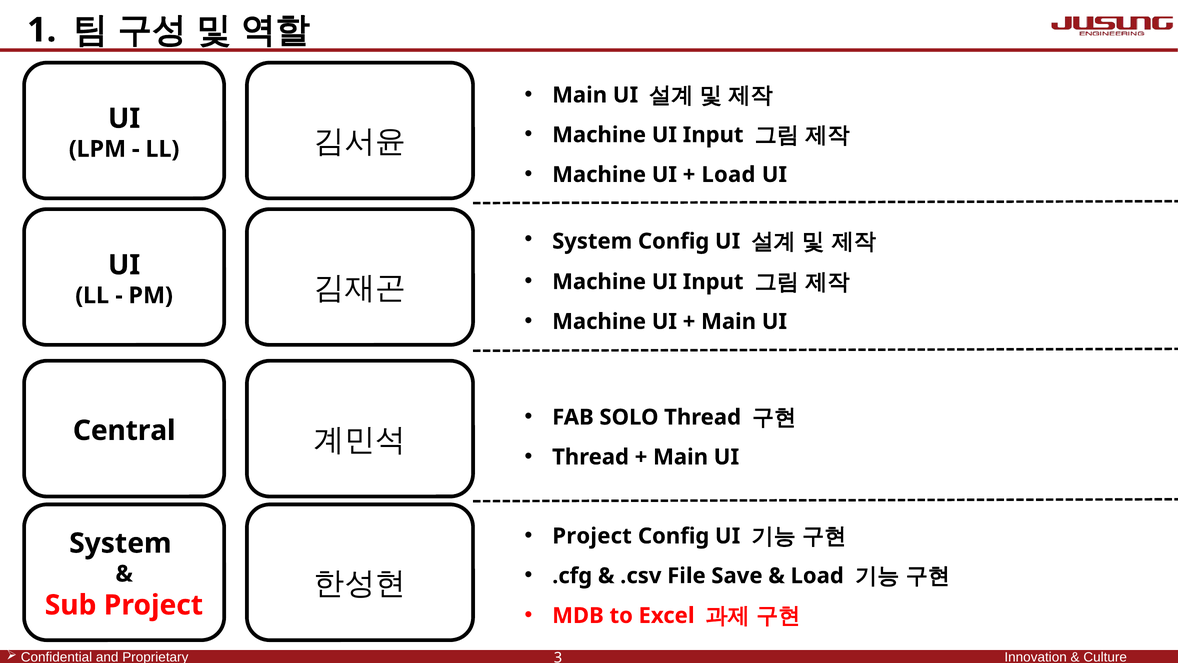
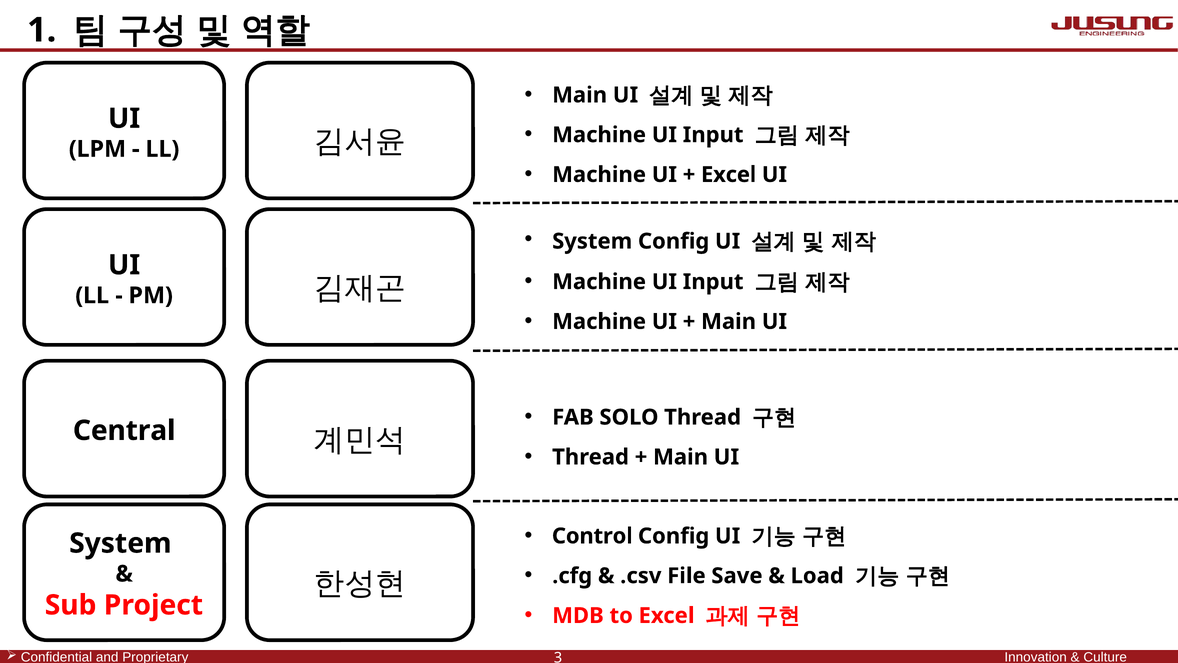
Load: Load -> Excel (729, 175)
Project: Project -> Control (592, 536)
